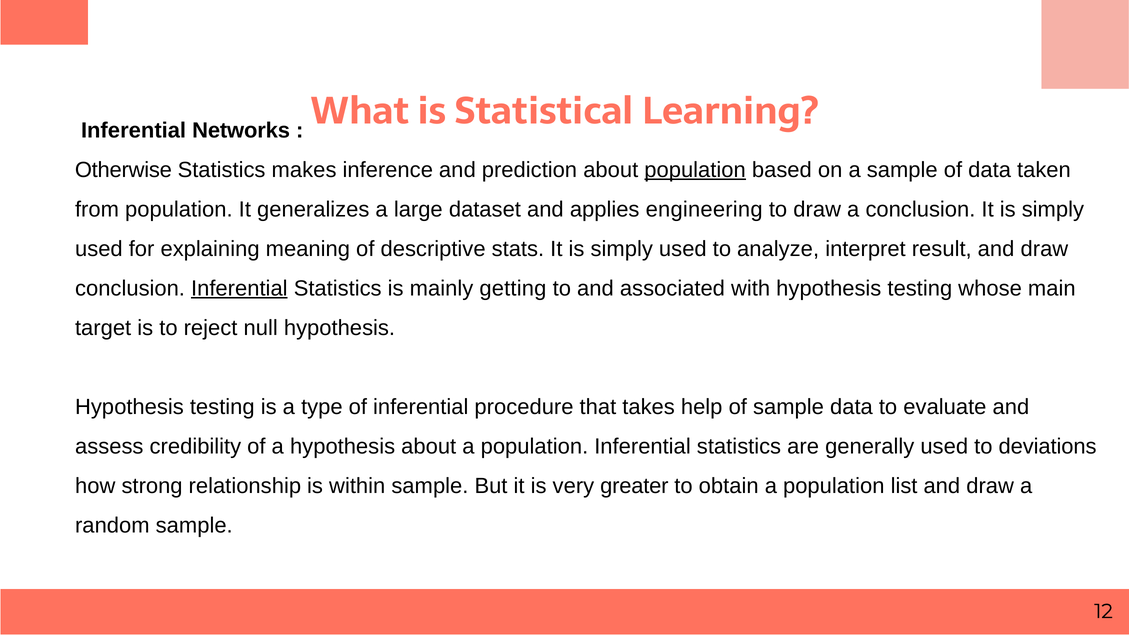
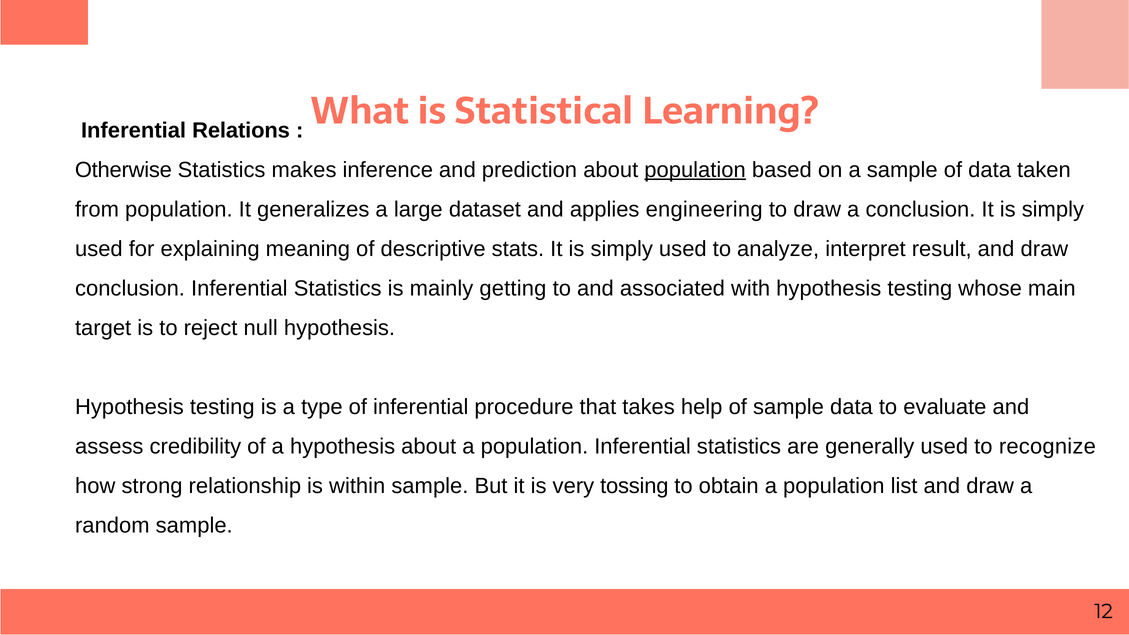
Networks: Networks -> Relations (241, 130)
Inferential underline: present -> none (239, 288)
deviations: deviations -> recognize (1047, 446)
greater: greater -> tossing (634, 486)
